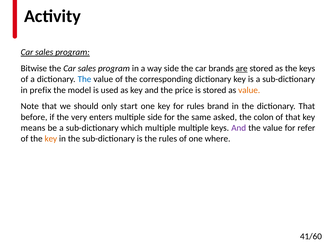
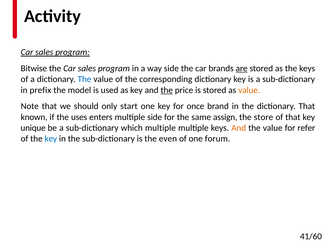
the underline: none -> present (167, 90)
for rules: rules -> once (196, 107)
before: before -> known (34, 117)
very: very -> uses (79, 117)
asked: asked -> assign (225, 117)
colon: colon -> store (264, 117)
means: means -> unique (33, 128)
And colour: purple -> orange (239, 128)
key colour: orange -> blue (51, 139)
the rules: rules -> even (168, 139)
where: where -> forum (218, 139)
